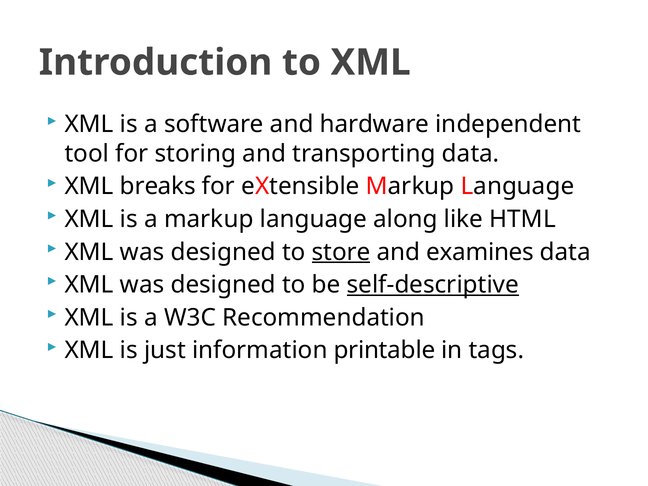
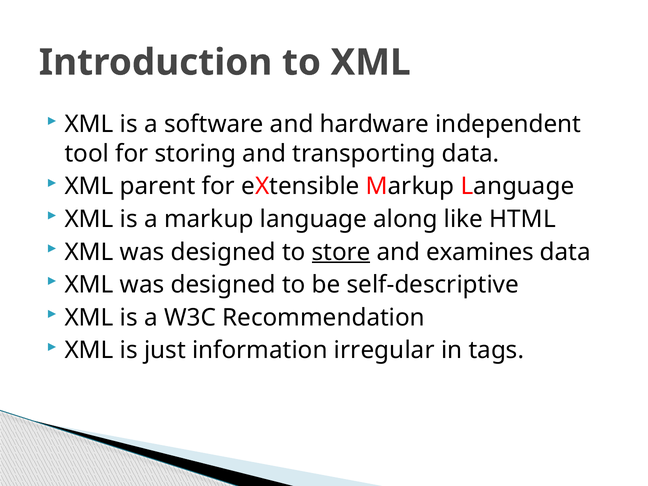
breaks: breaks -> parent (158, 186)
self-descriptive underline: present -> none (433, 285)
printable: printable -> irregular (384, 350)
